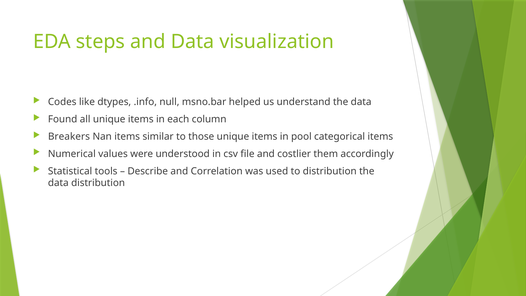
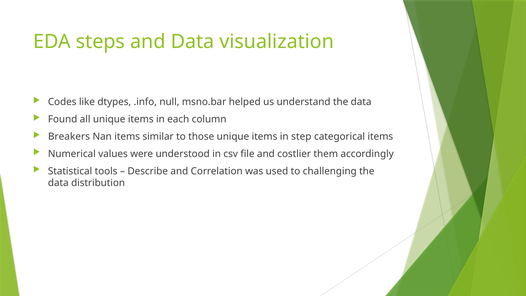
pool: pool -> step (301, 136)
to distribution: distribution -> challenging (330, 171)
